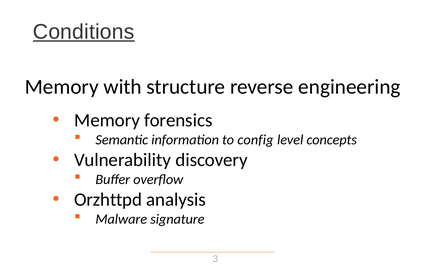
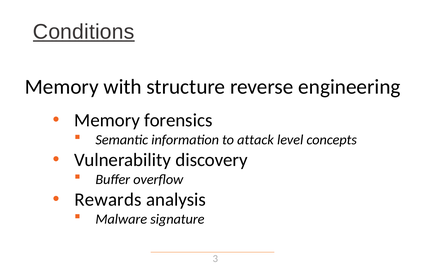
config: config -> attack (255, 140)
Orzhttpd: Orzhttpd -> Rewards (108, 200)
